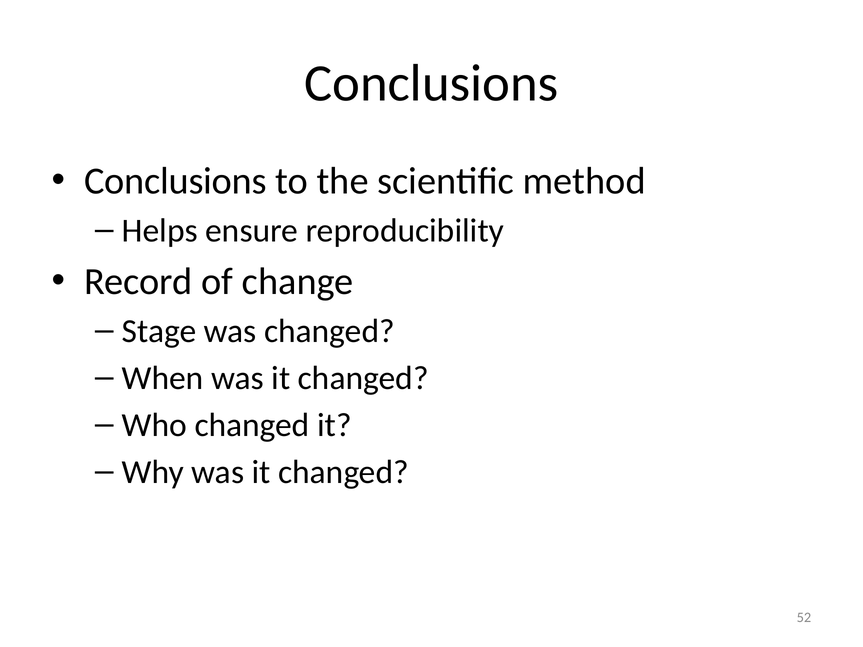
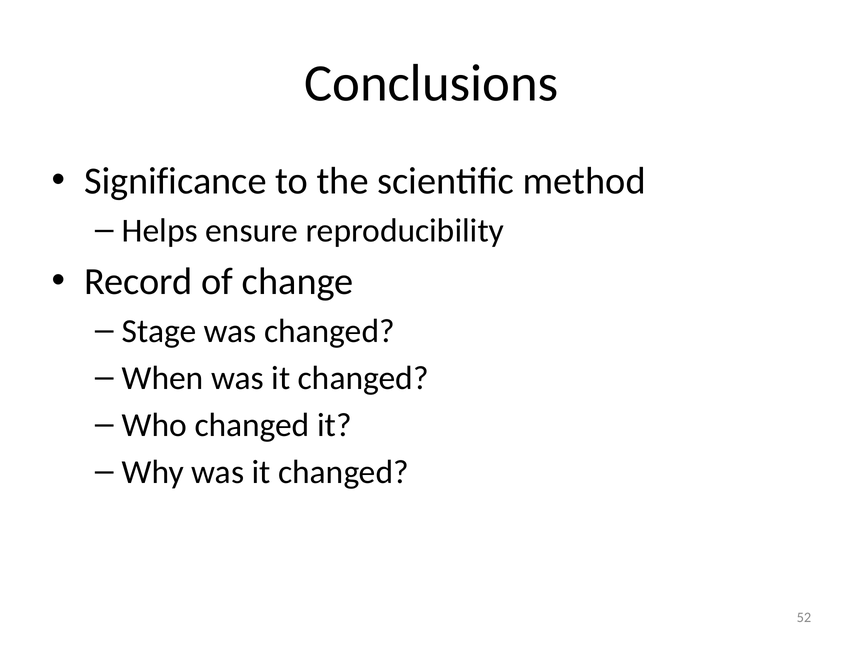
Conclusions: Conclusions -> Significance (175, 181)
